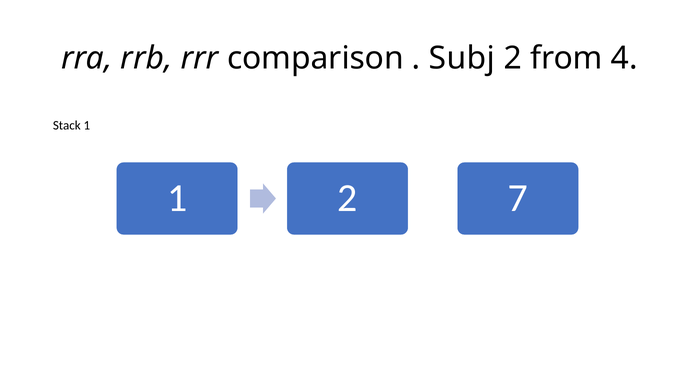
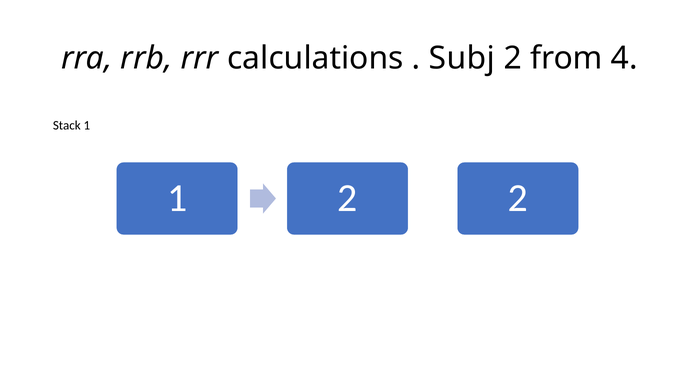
comparison: comparison -> calculations (315, 58)
2 7: 7 -> 2 (518, 198)
